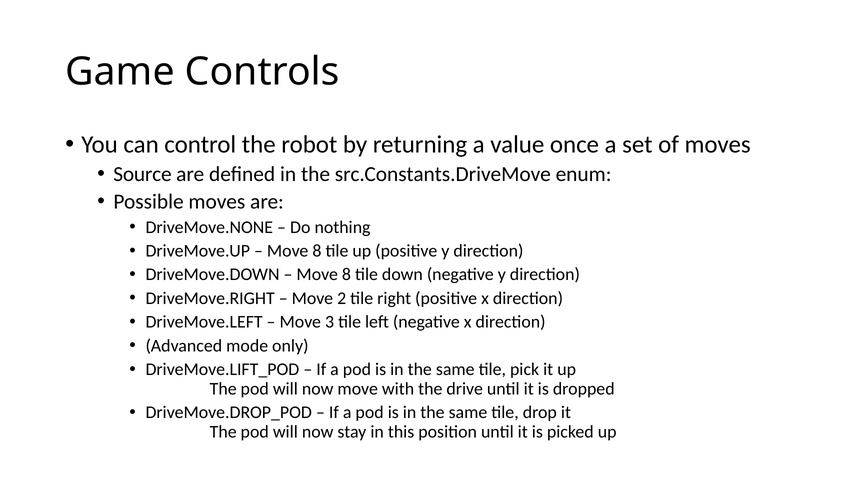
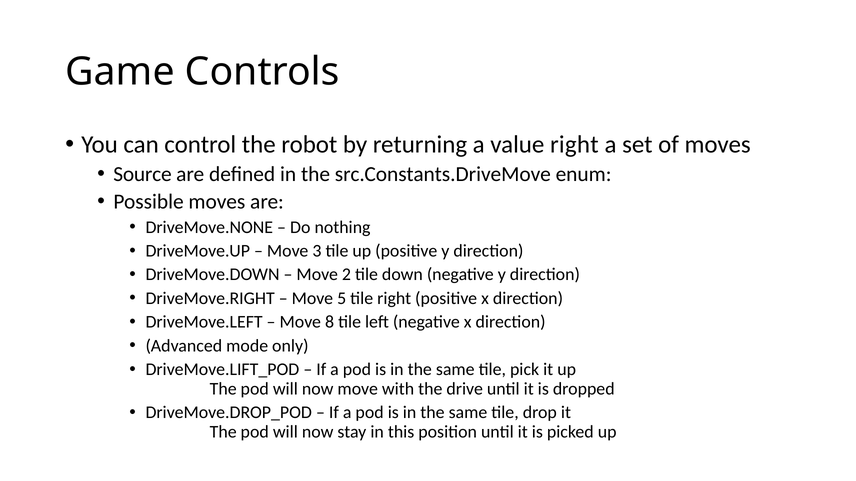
value once: once -> right (574, 145)
8: 8 -> 3 (317, 251)
8: 8 -> 2 (346, 275)
2: 2 -> 5 (342, 299)
3: 3 -> 8 (330, 322)
